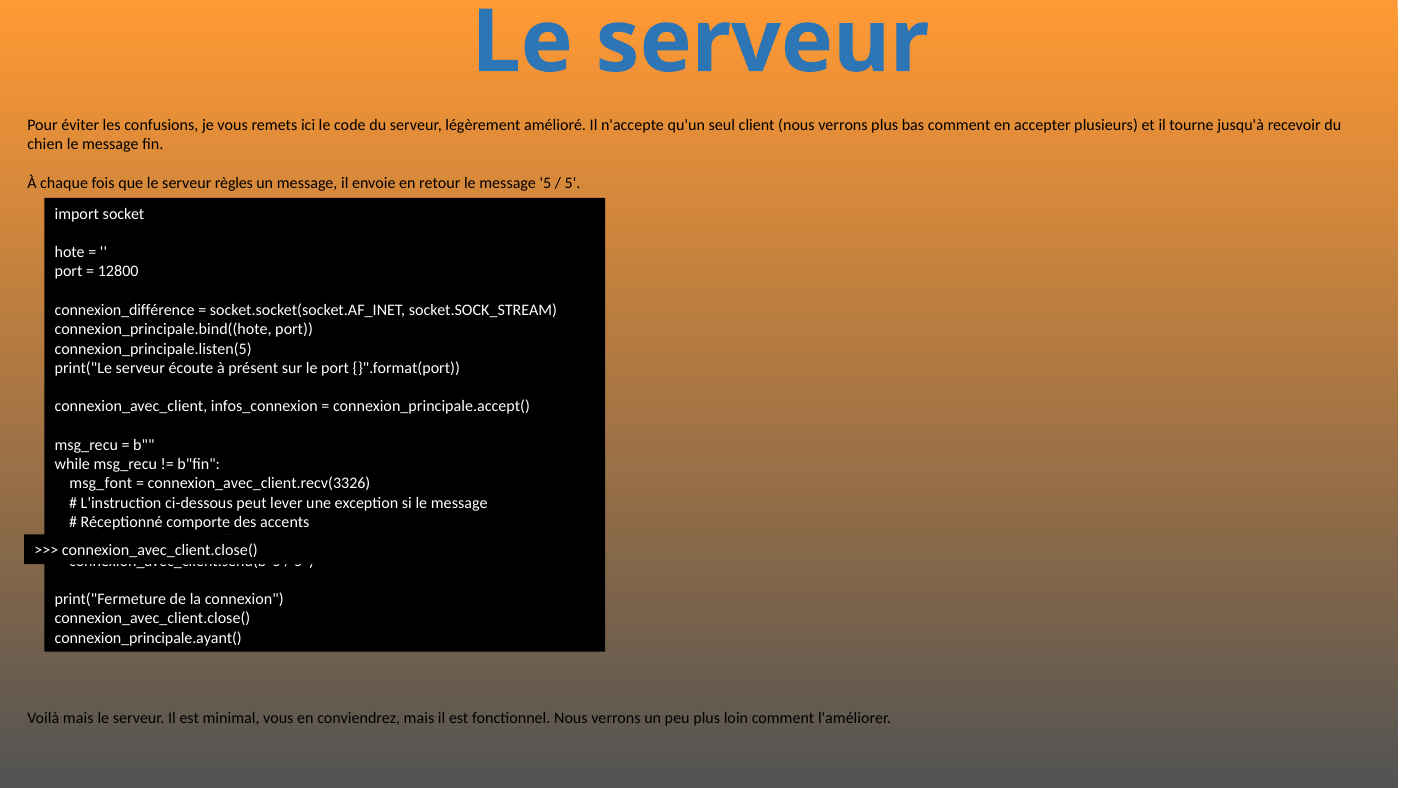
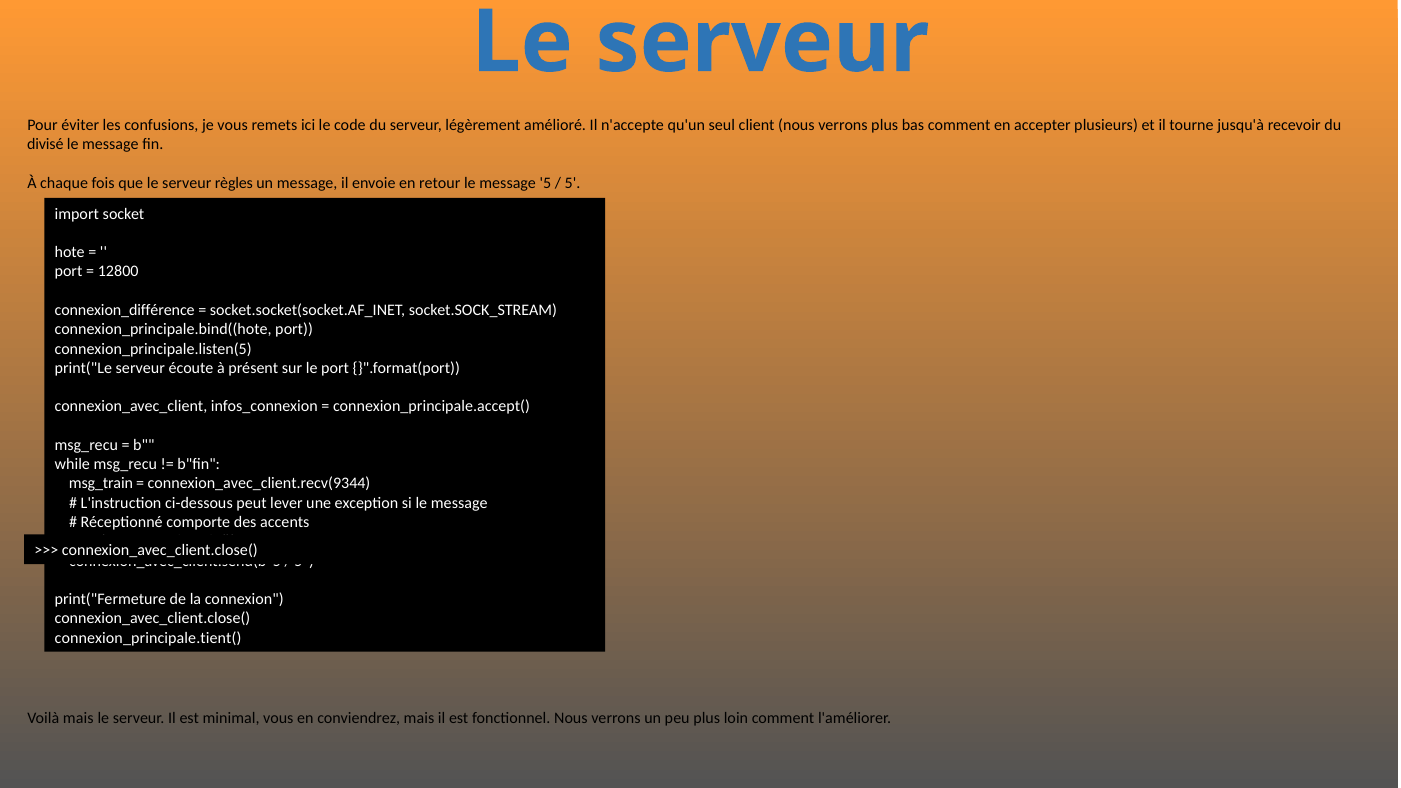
chien: chien -> divisé (45, 145)
msg_font: msg_font -> msg_train (101, 484)
connexion_avec_client.recv(3326: connexion_avec_client.recv(3326 -> connexion_avec_client.recv(9344 (259, 484)
connexion_principale.ayant(: connexion_principale.ayant( -> connexion_principale.tient( (148, 638)
